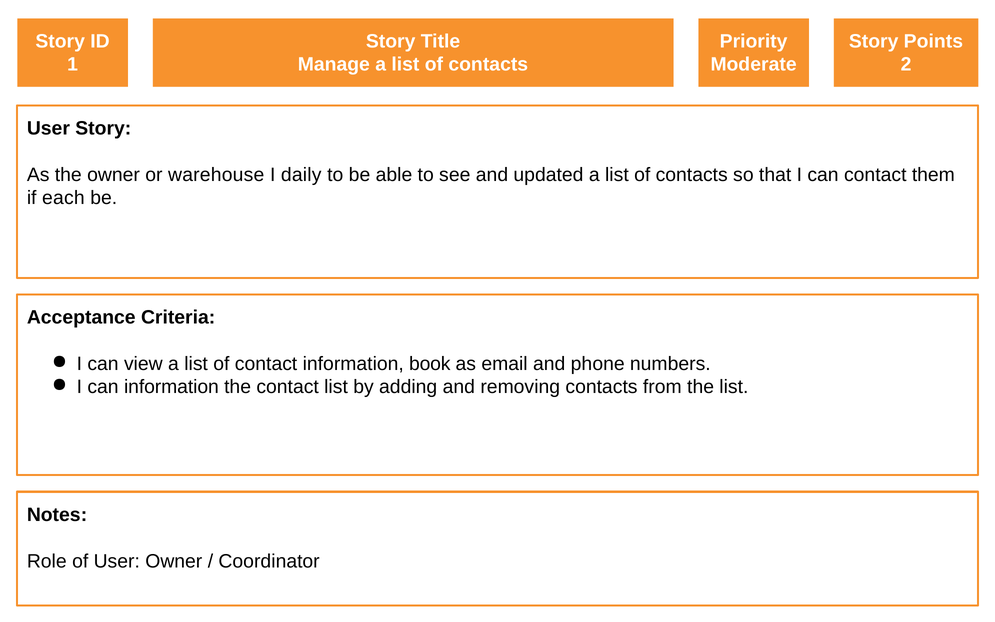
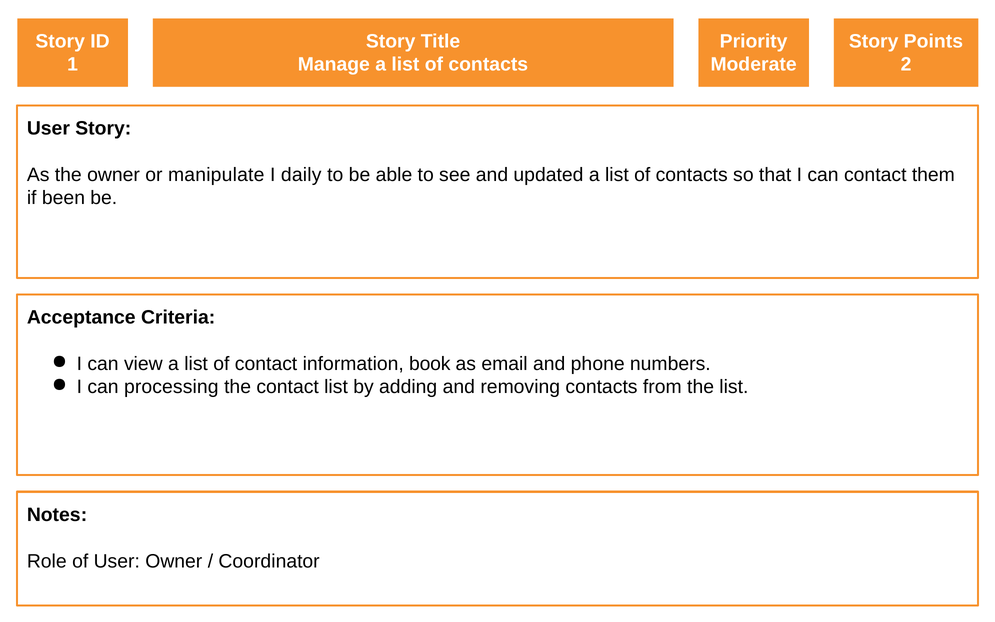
warehouse: warehouse -> manipulate (216, 175)
each: each -> been (63, 198)
can information: information -> processing (171, 387)
